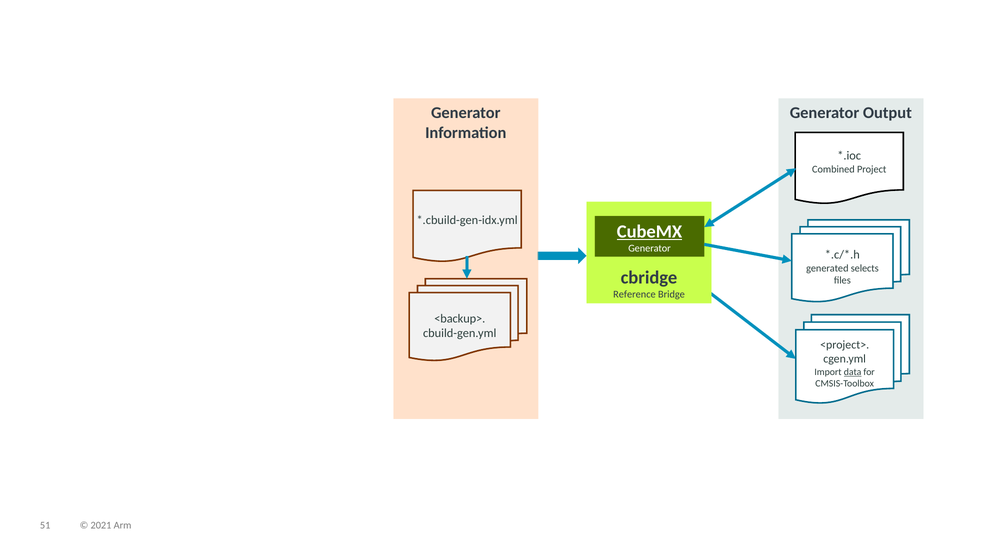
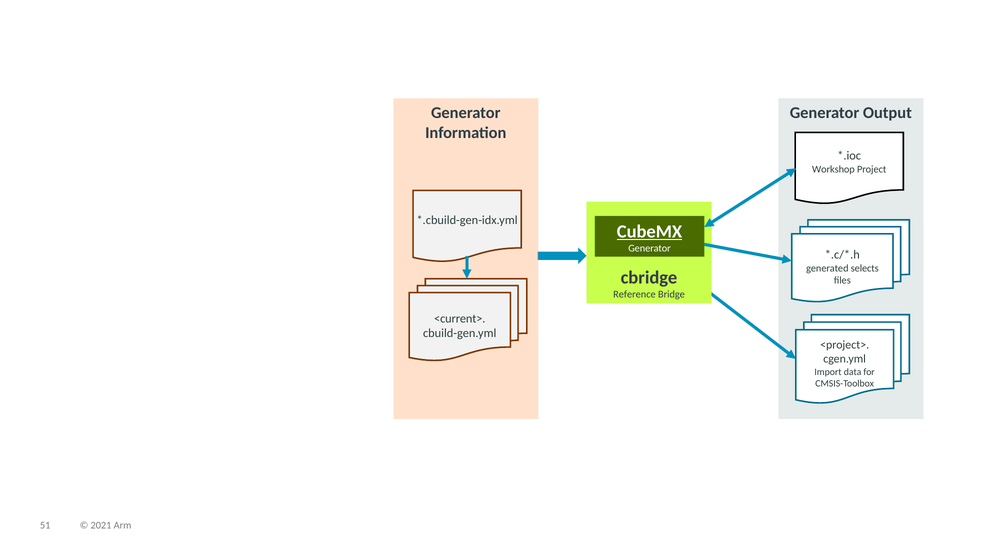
Combined: Combined -> Workshop (833, 169)
<backup>: <backup> -> <current> (460, 319)
data underline: present -> none (853, 372)
